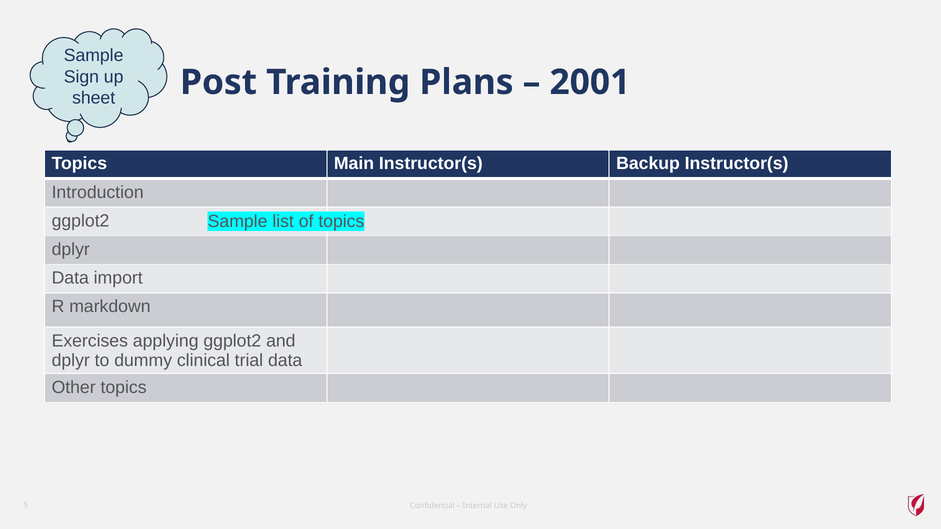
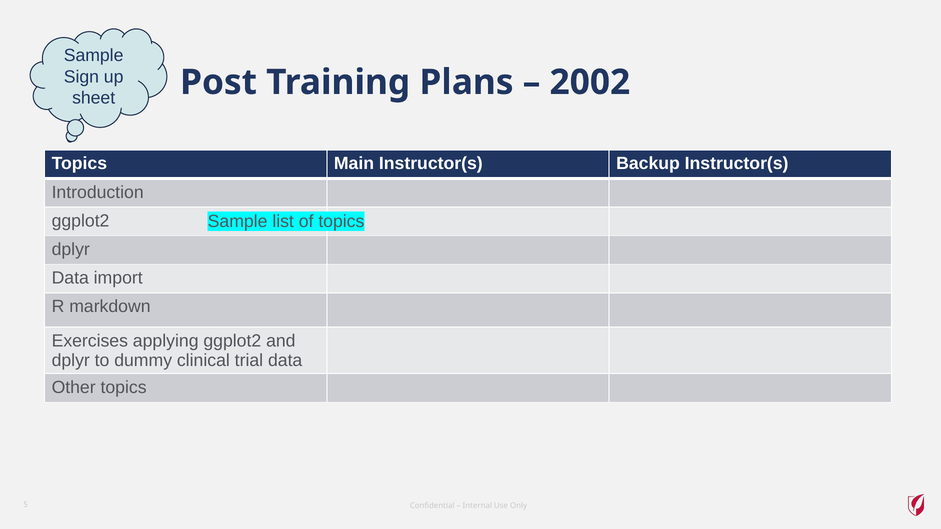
2001: 2001 -> 2002 (590, 82)
